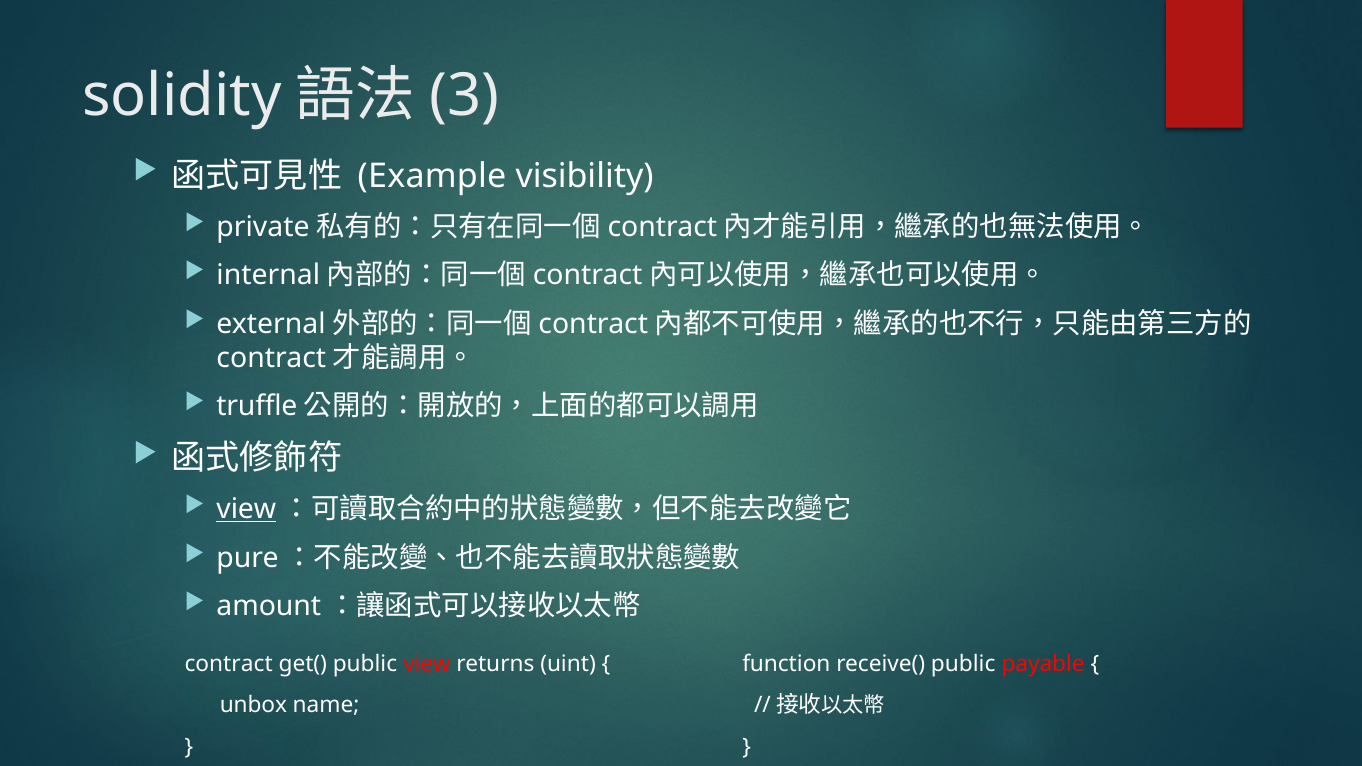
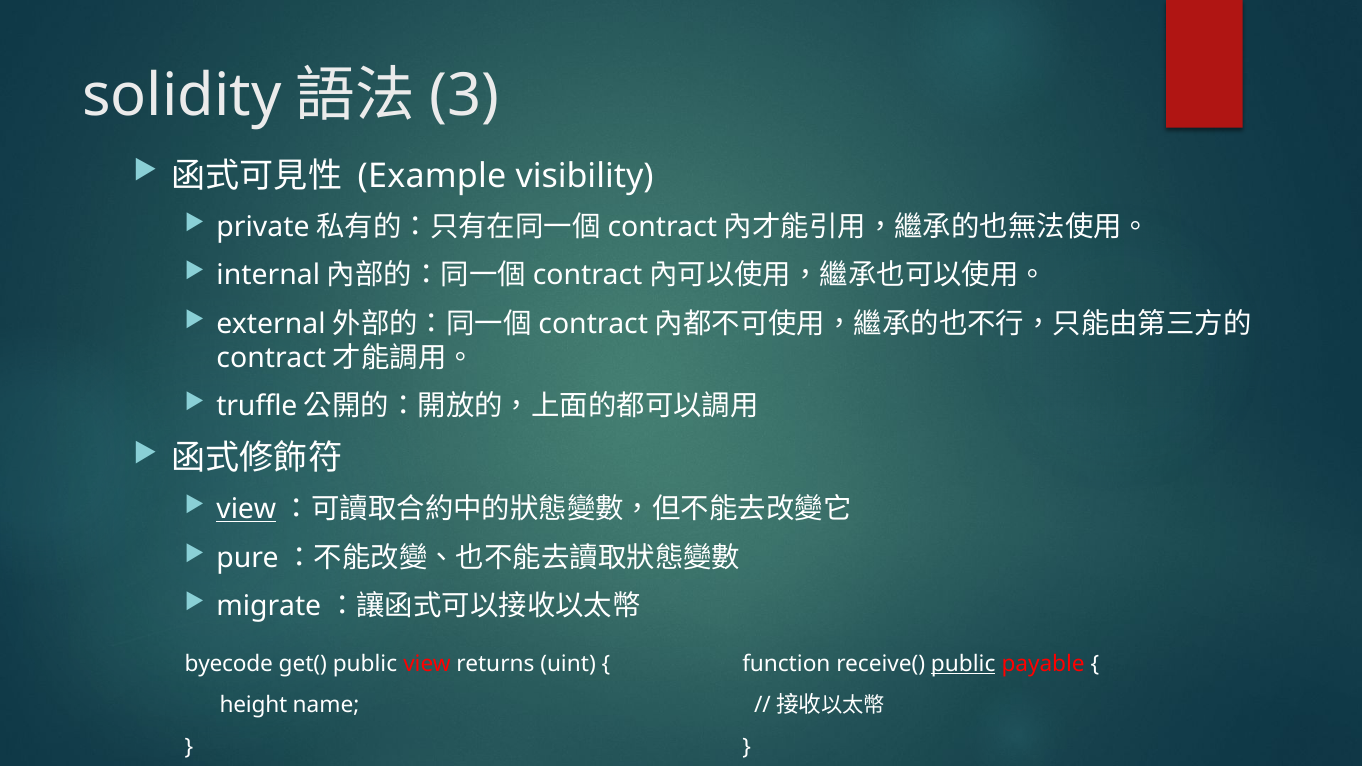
amount: amount -> migrate (269, 606)
contract: contract -> byecode (229, 664)
public underline: none -> present (963, 664)
unbox: unbox -> height (253, 705)
